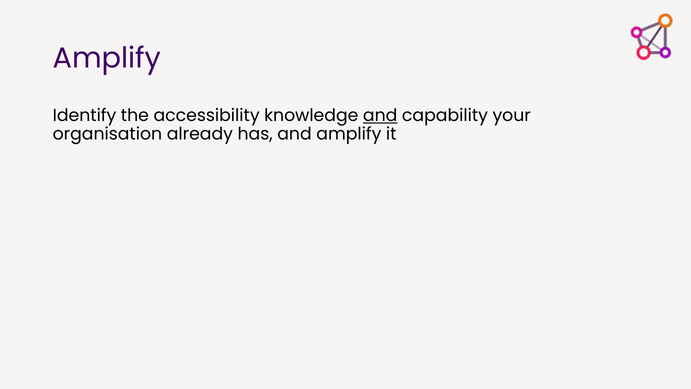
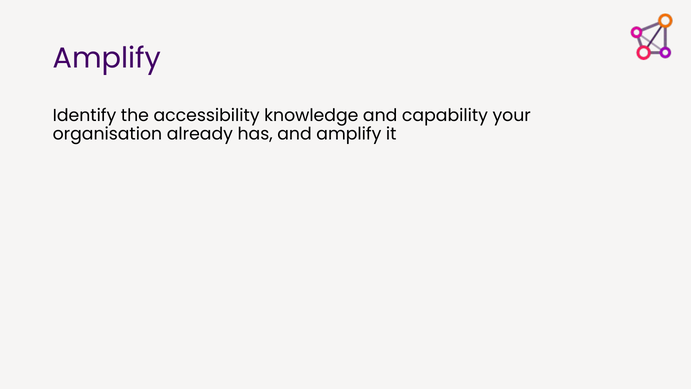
and underline: present -> none (380, 115)
